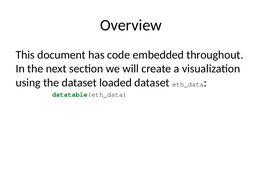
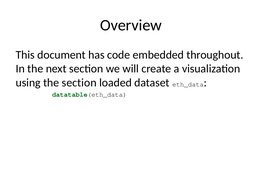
the dataset: dataset -> section (79, 83)
